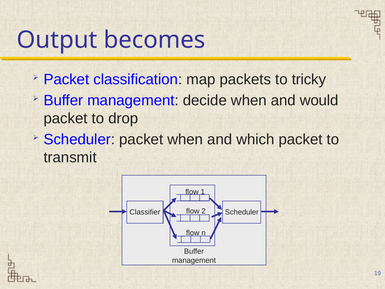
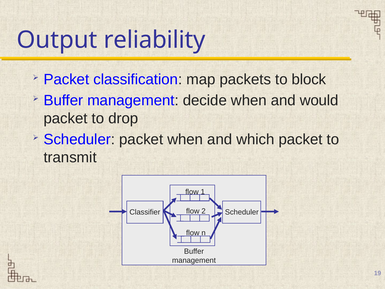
becomes: becomes -> reliability (155, 40)
tricky: tricky -> block (309, 79)
